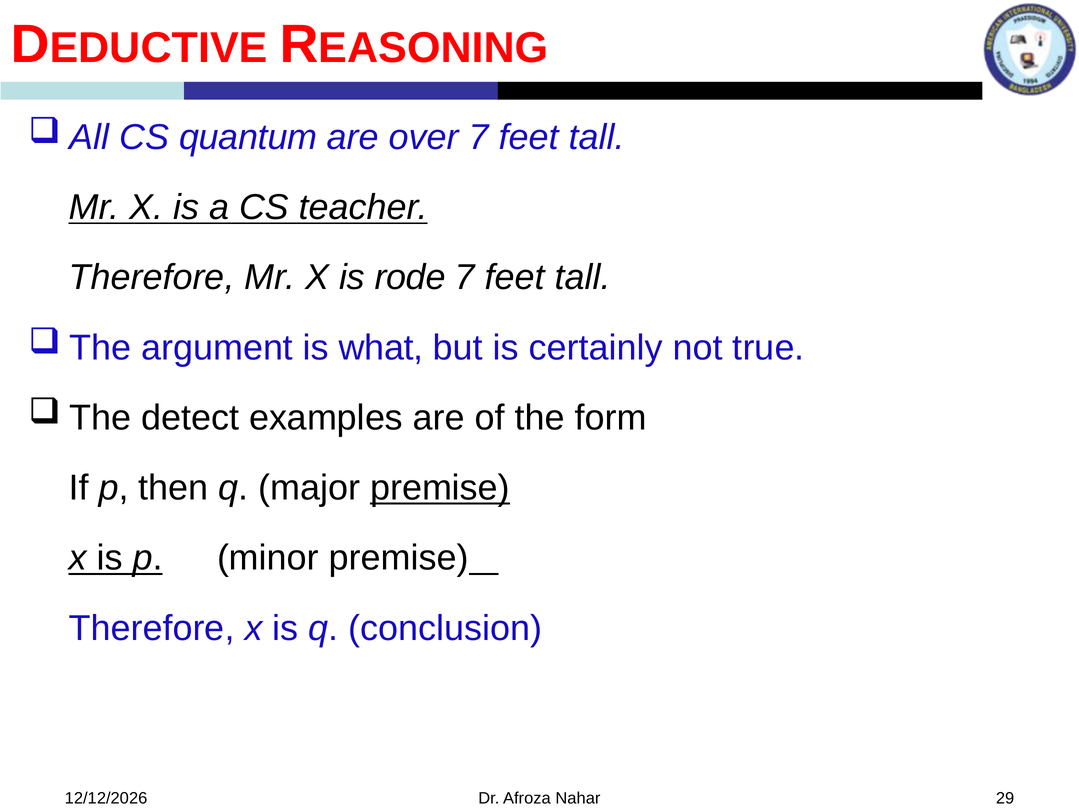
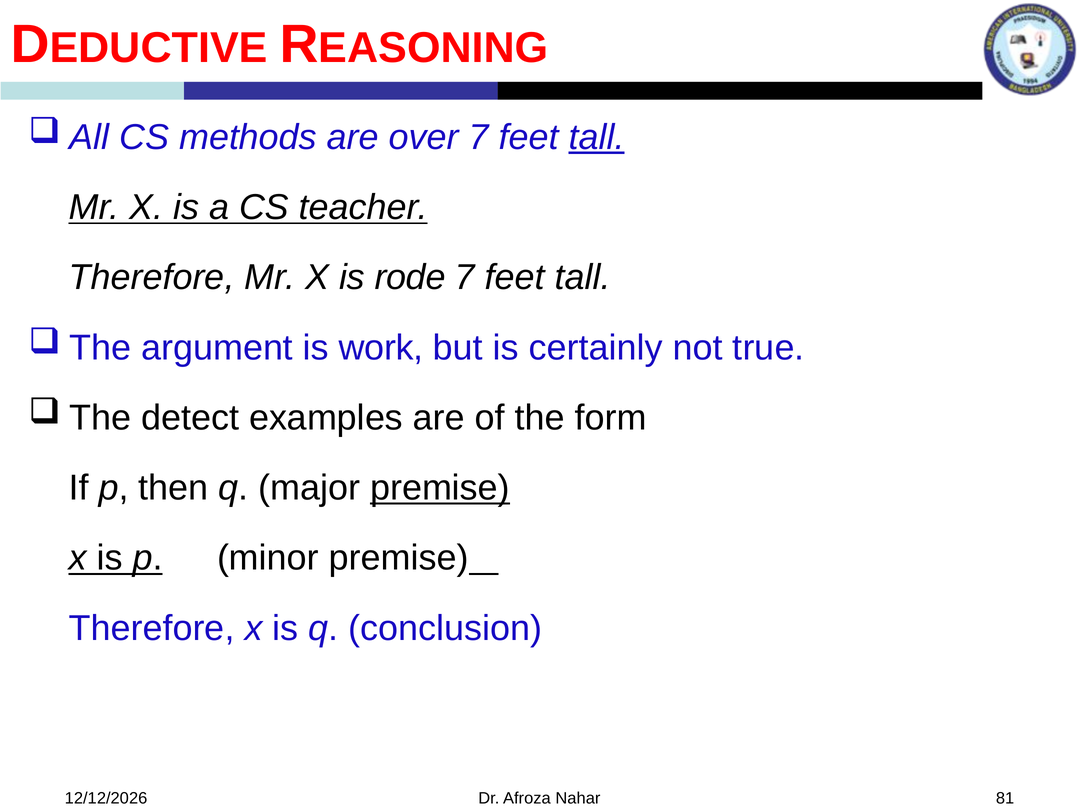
quantum: quantum -> methods (248, 137)
tall underline: none -> present (597, 137)
what: what -> work (381, 348)
29: 29 -> 81 (1005, 799)
